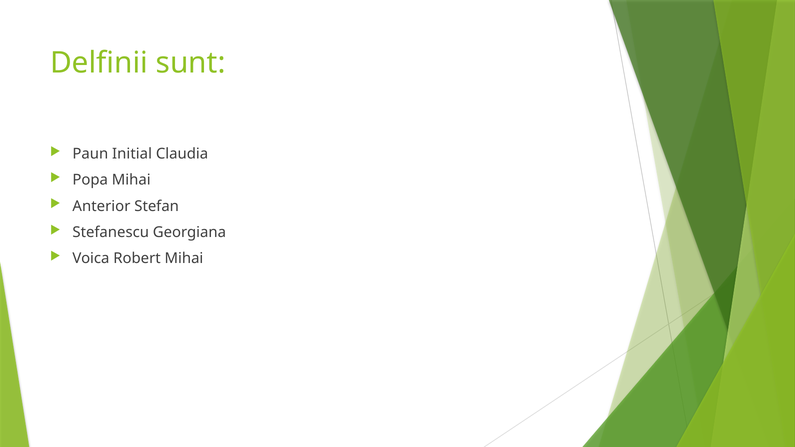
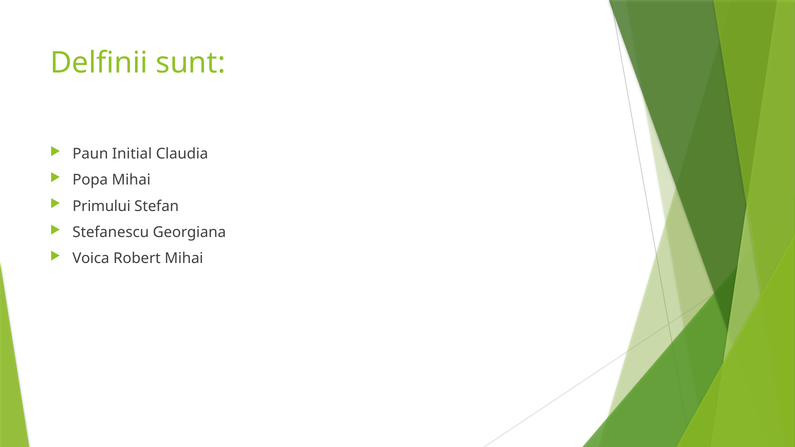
Anterior: Anterior -> Primului (102, 206)
